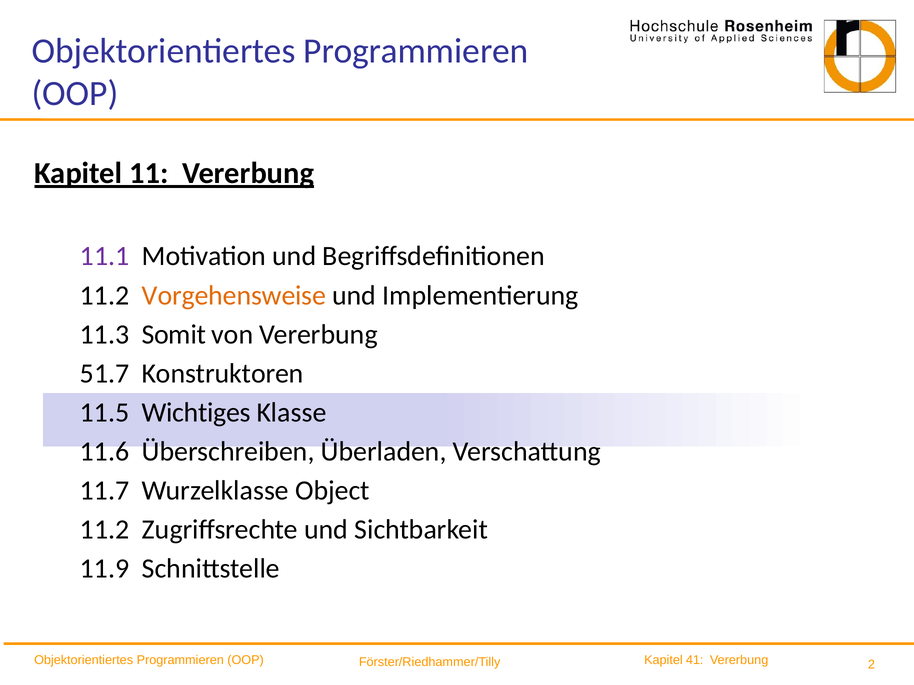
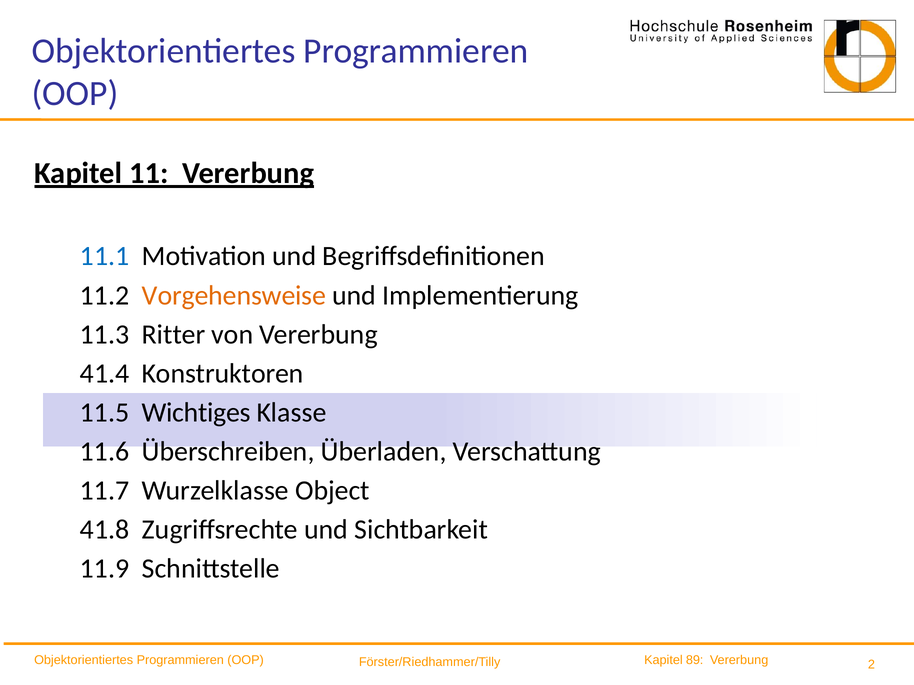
11.1 colour: purple -> blue (105, 256)
Somit: Somit -> Ritter (174, 335)
51.7: 51.7 -> 41.4 (105, 374)
11.2: 11.2 -> 41.8 (105, 530)
41: 41 -> 89 (695, 661)
